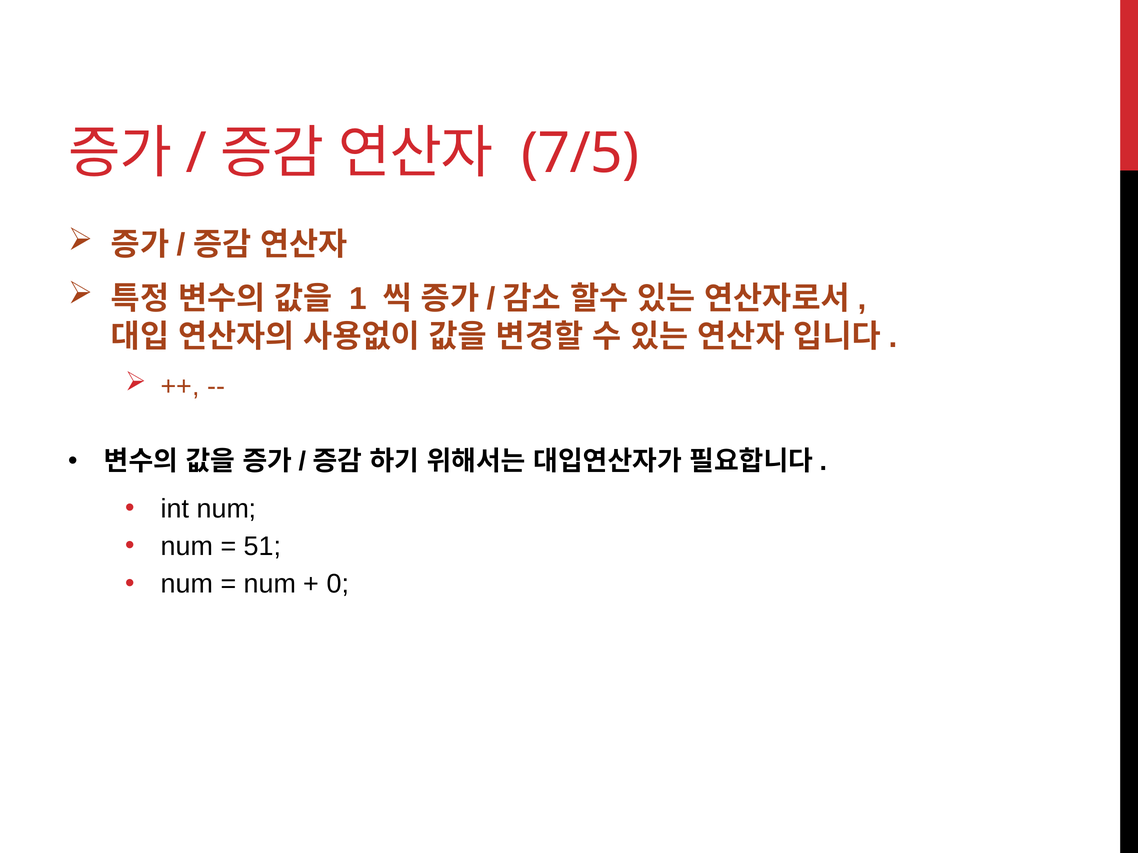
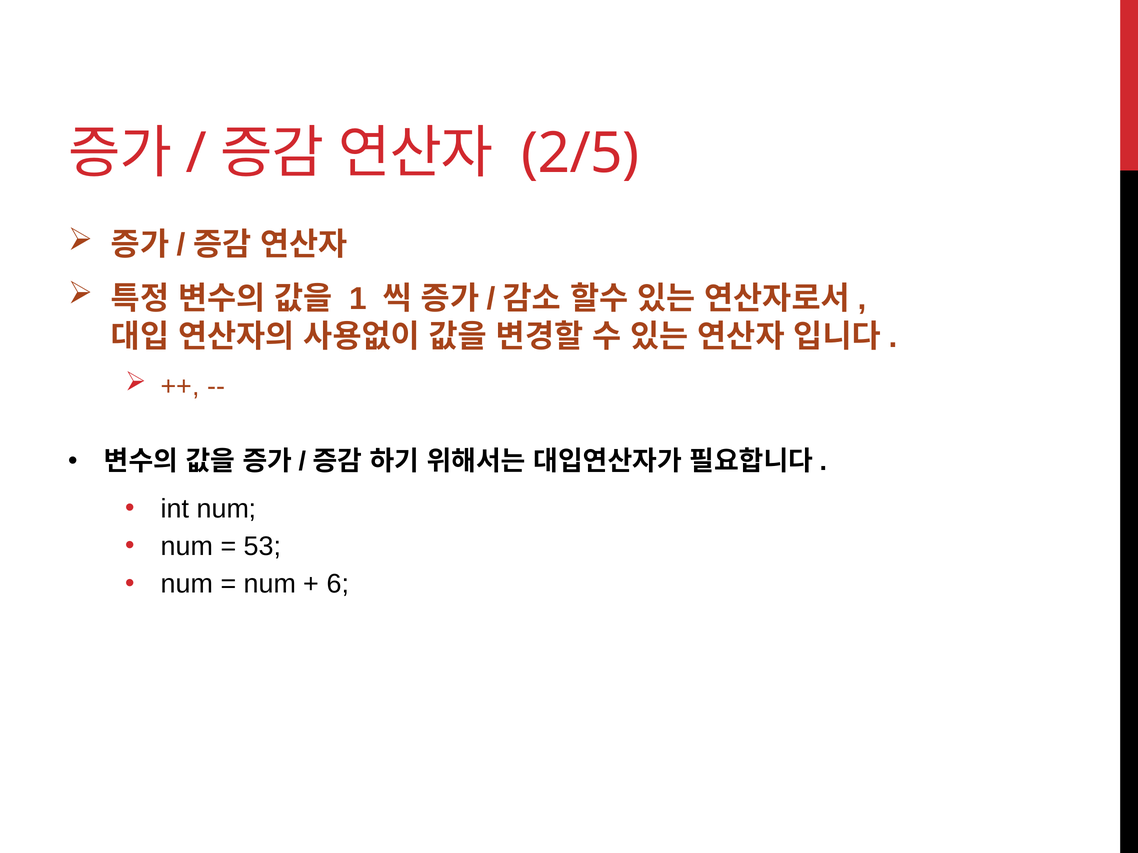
7/5: 7/5 -> 2/5 (580, 154)
51: 51 -> 53 (262, 547)
0: 0 -> 6 (338, 584)
